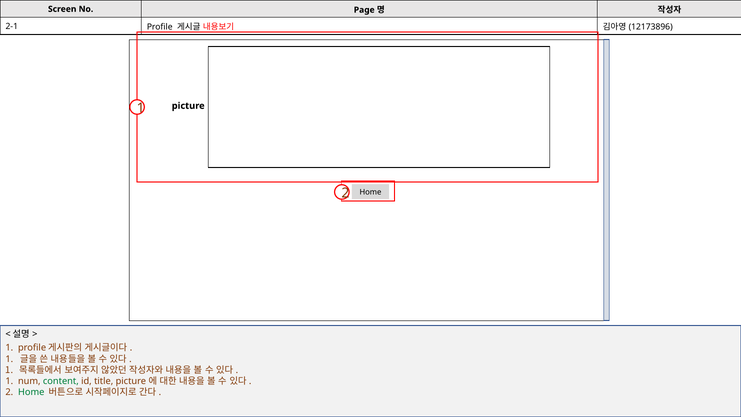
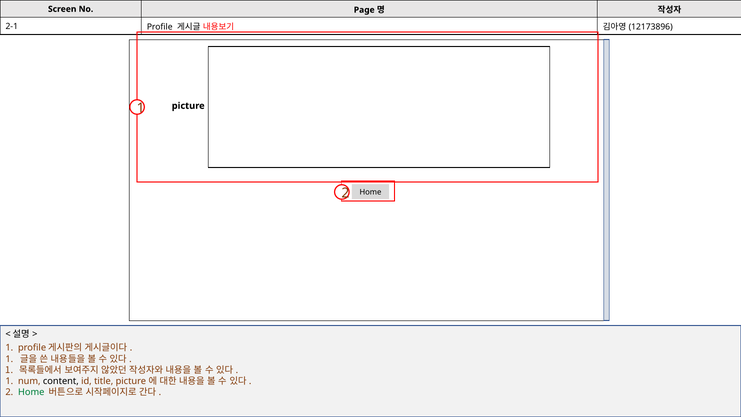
content colour: green -> black (61, 381)
